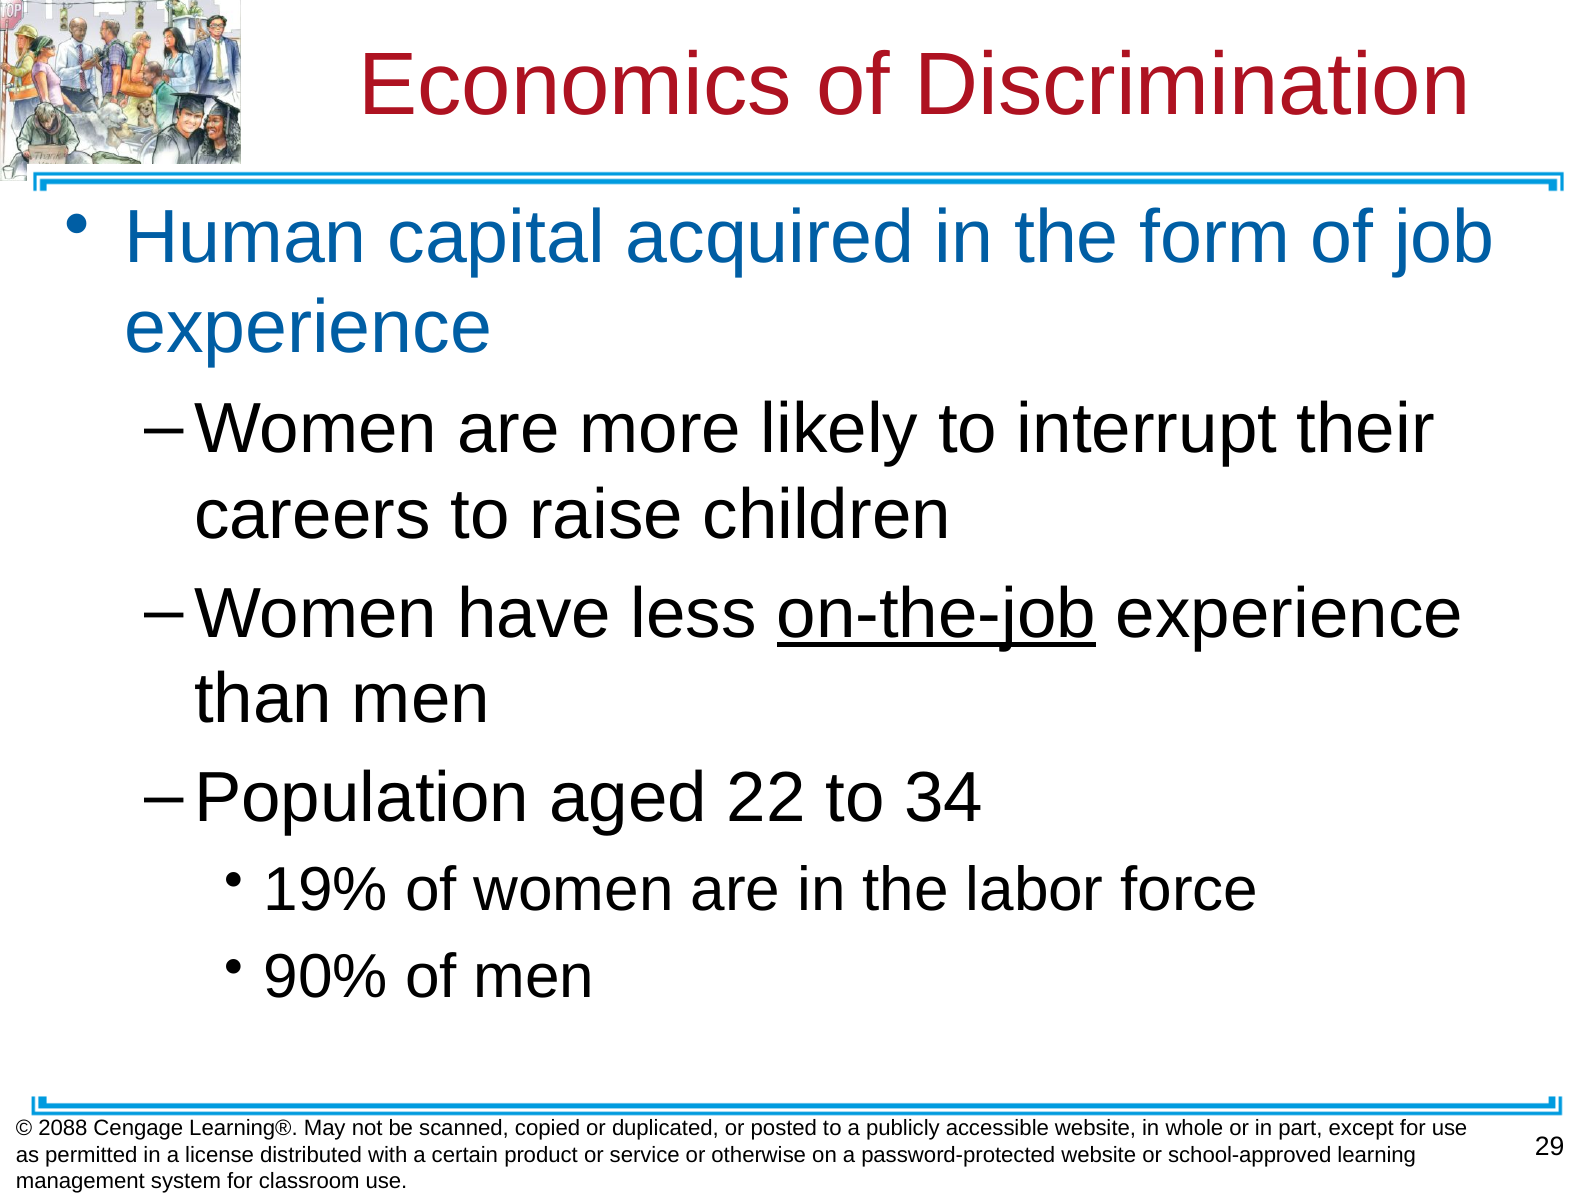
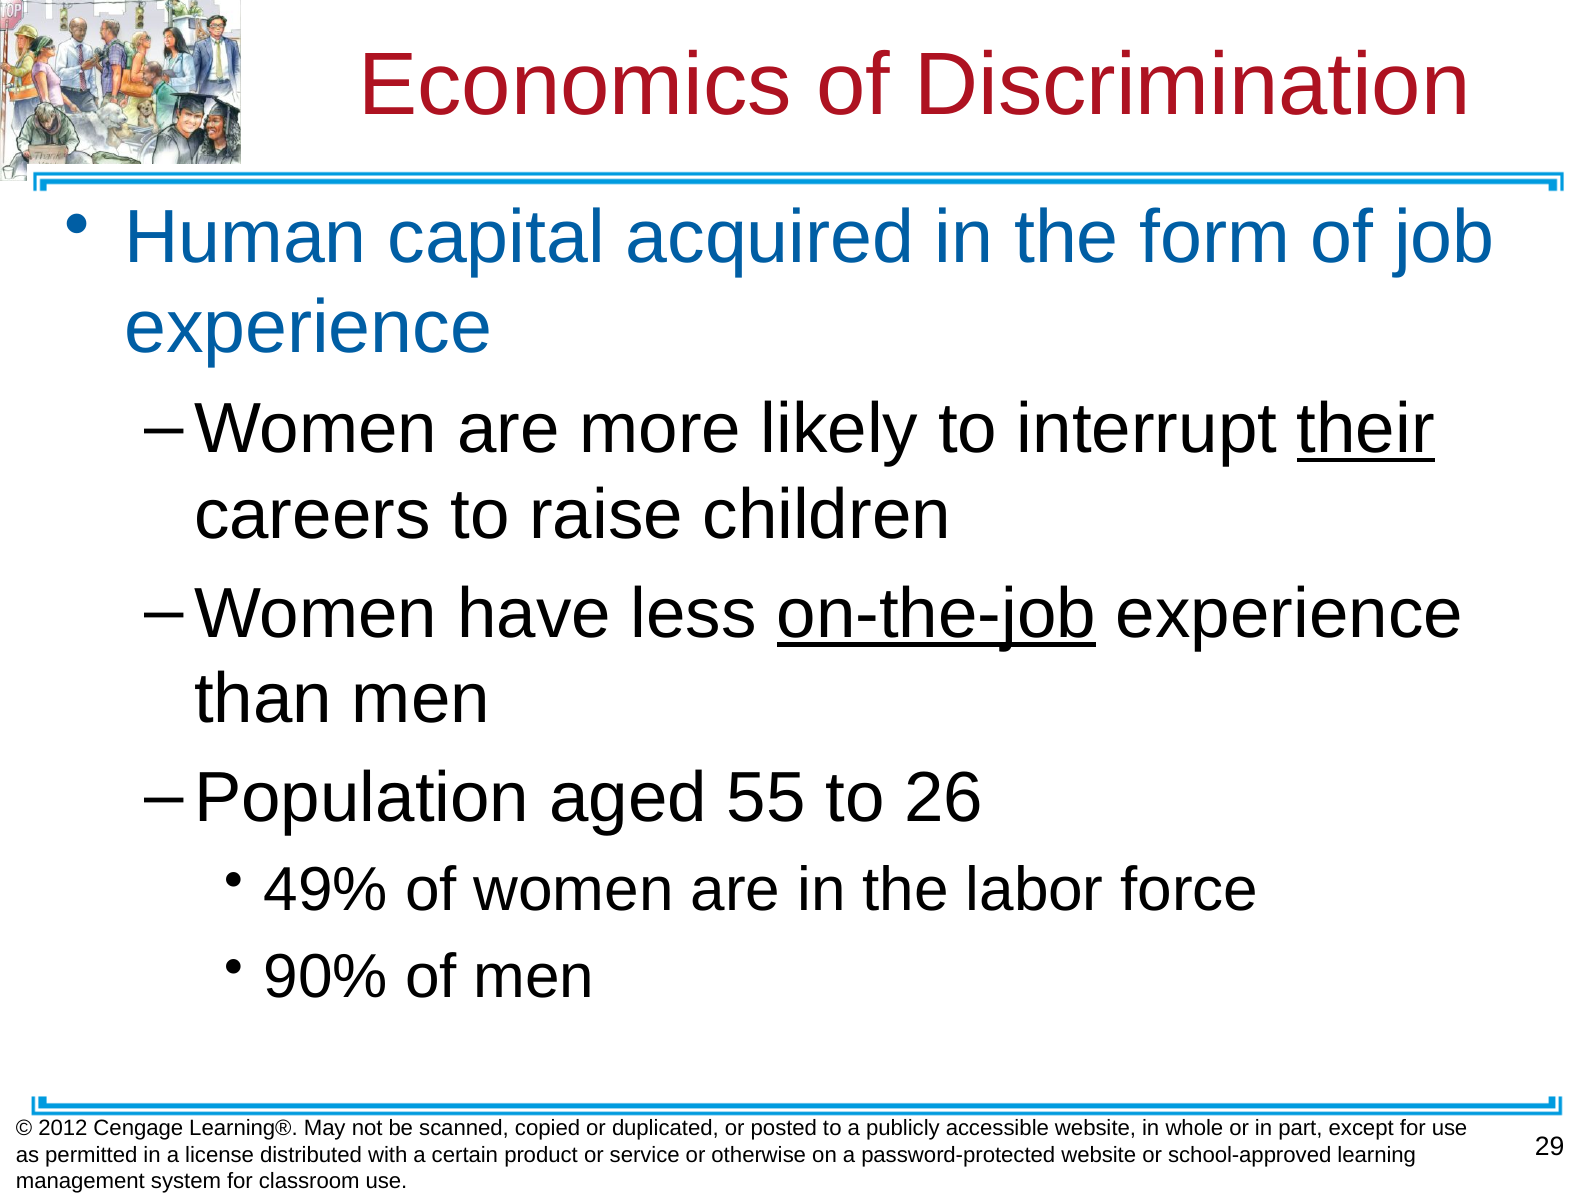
their underline: none -> present (1366, 430)
22: 22 -> 55 (766, 799)
34: 34 -> 26 (944, 799)
19%: 19% -> 49% (326, 890)
2088: 2088 -> 2012 (63, 1128)
